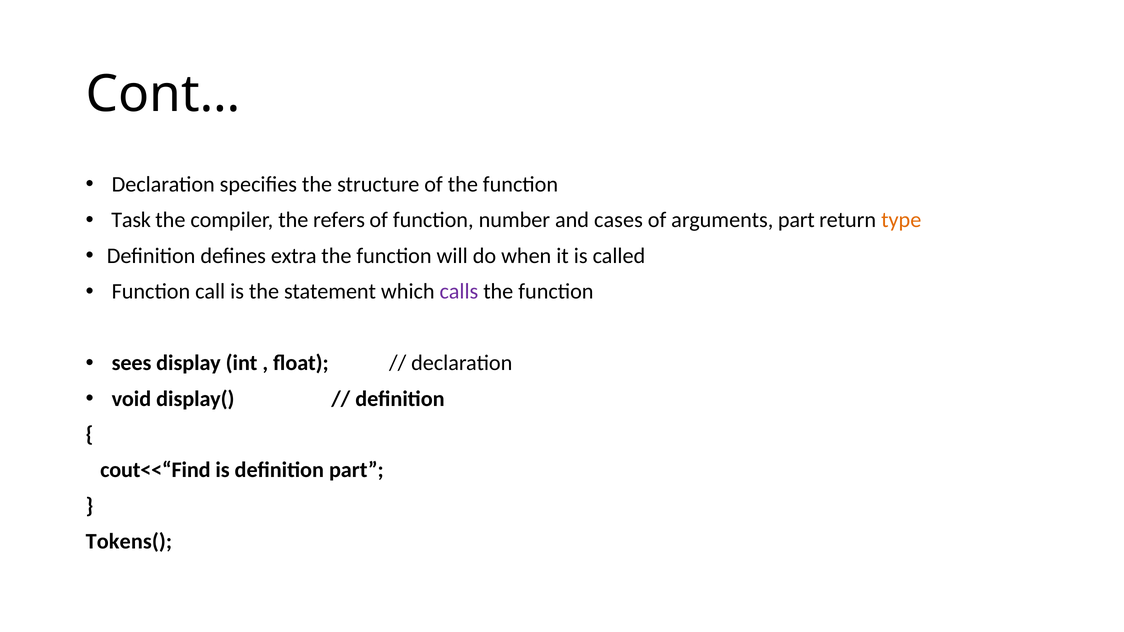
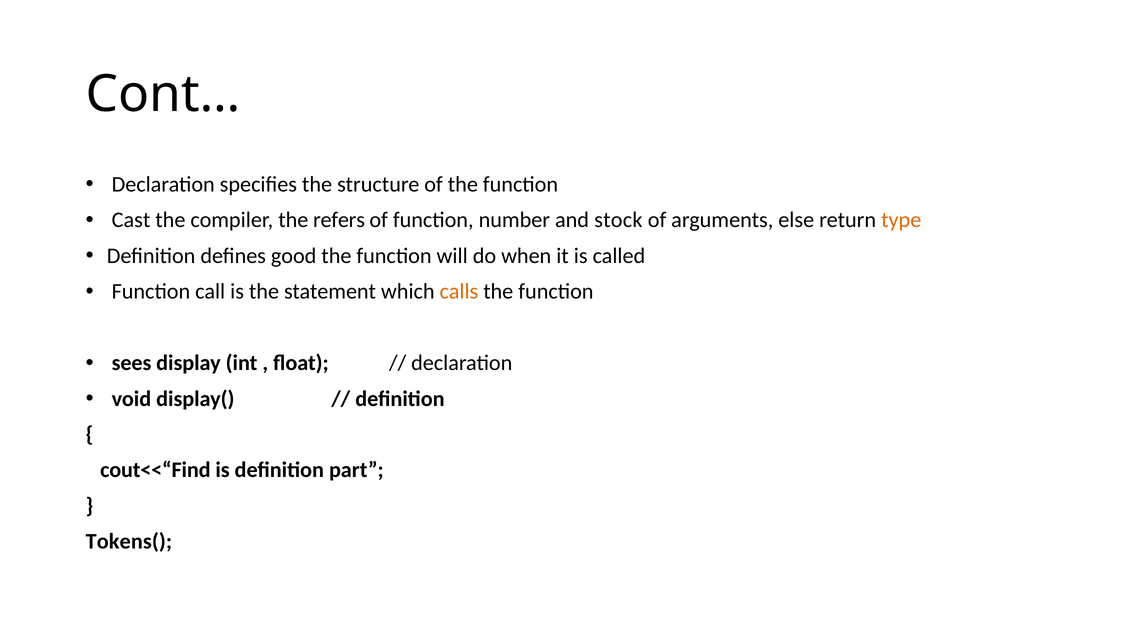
Task: Task -> Cast (131, 220)
cases: cases -> stock (618, 220)
arguments part: part -> else (796, 220)
extra: extra -> good (294, 256)
calls colour: purple -> orange (459, 292)
